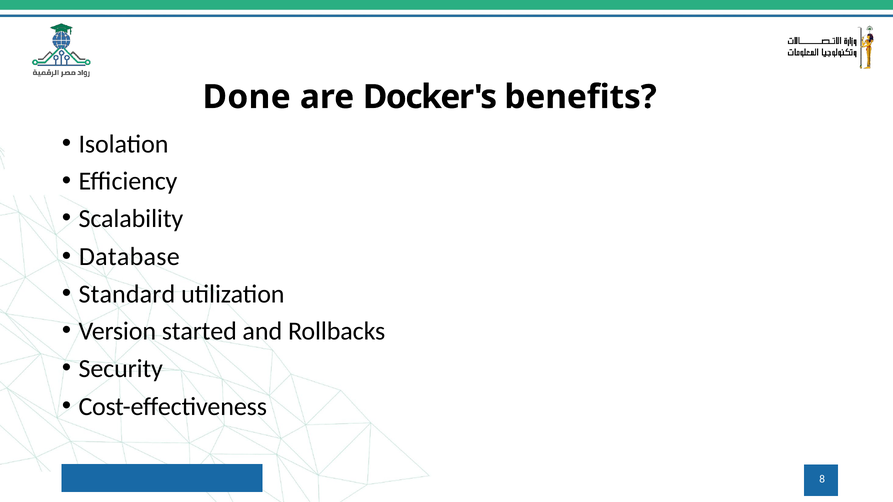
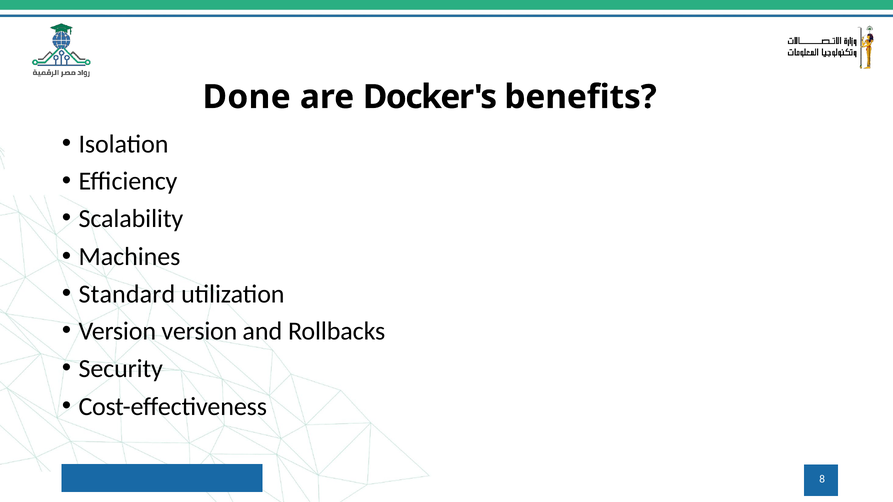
Database: Database -> Machines (129, 257)
Version started: started -> version (199, 331)
